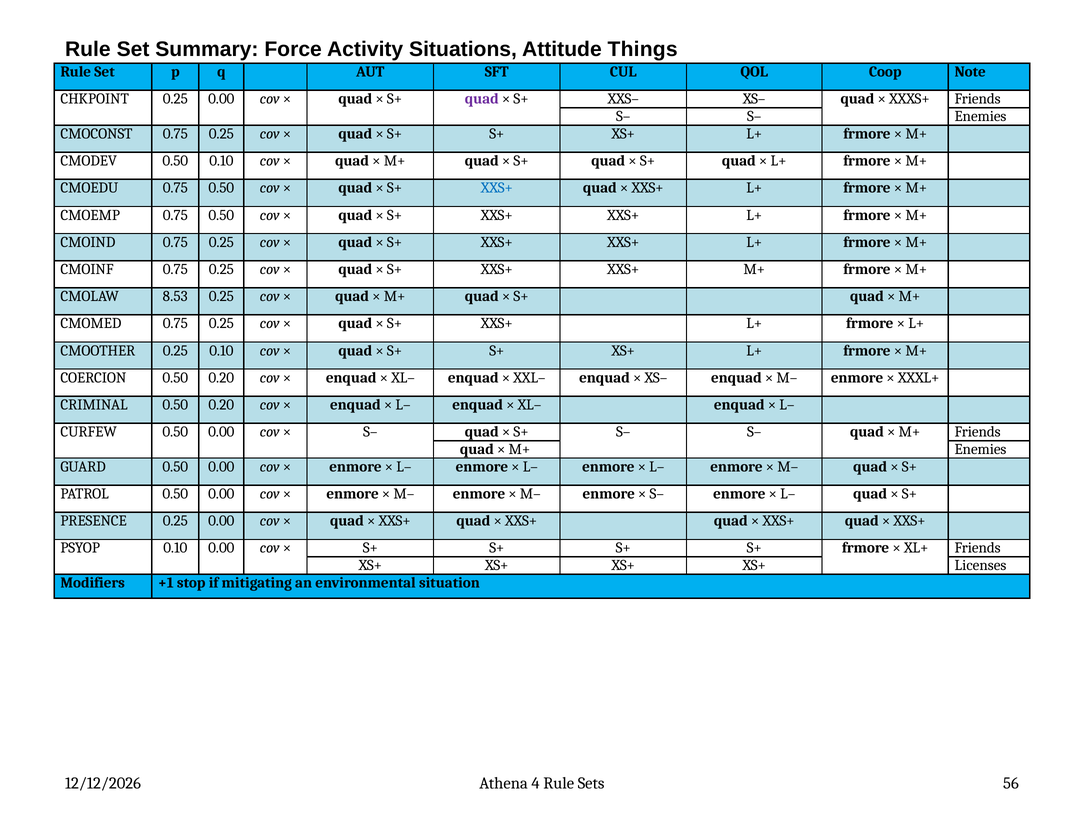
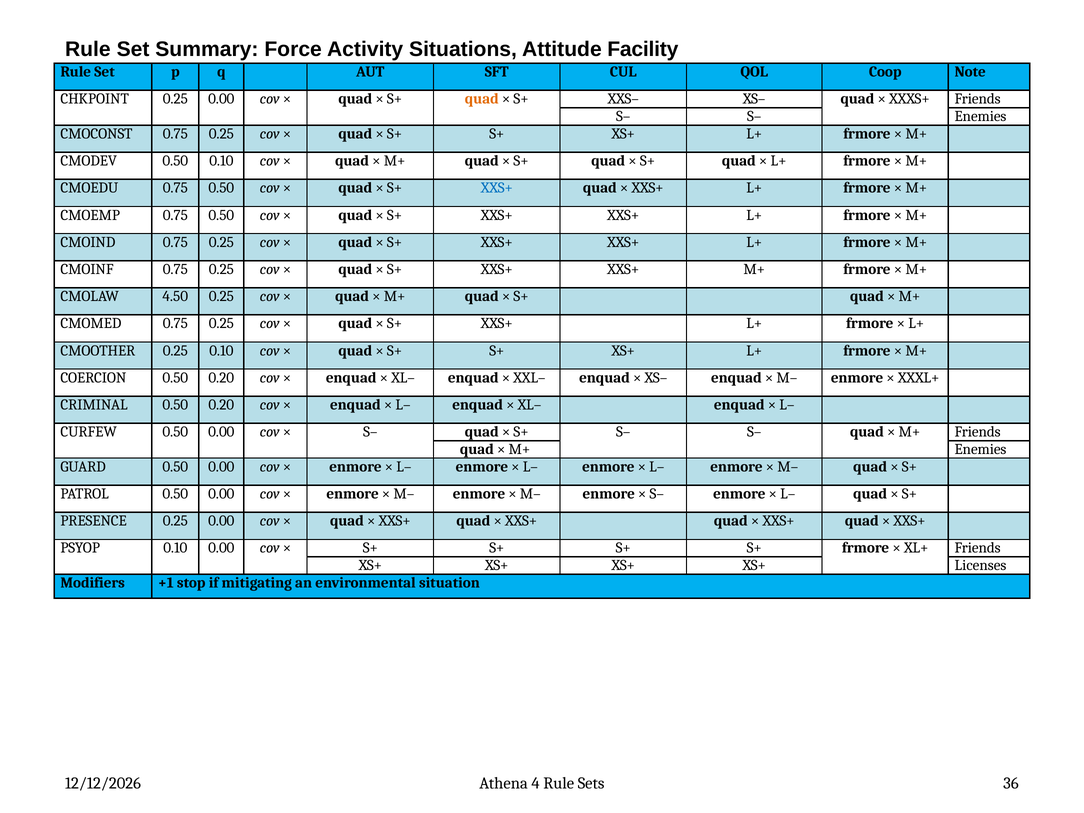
Things: Things -> Facility (643, 49)
quad colour: purple -> orange (482, 99)
8.53: 8.53 -> 4.50 (175, 296)
56: 56 -> 36 (1011, 783)
